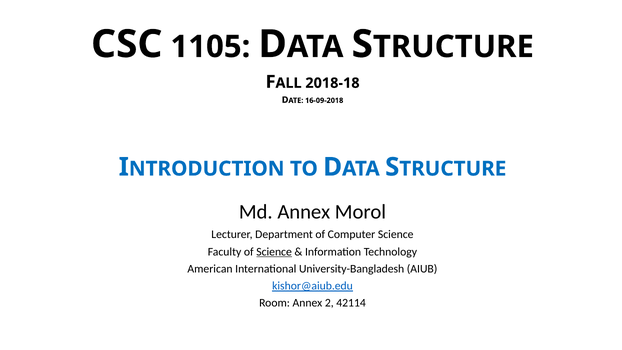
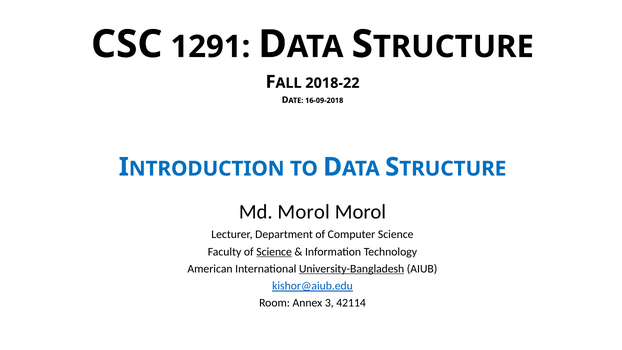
1105: 1105 -> 1291 (210, 47)
2018-18: 2018-18 -> 2018-22 (332, 83)
Md Annex: Annex -> Morol (304, 212)
University-Bangladesh underline: none -> present (352, 269)
2: 2 -> 3 (329, 303)
